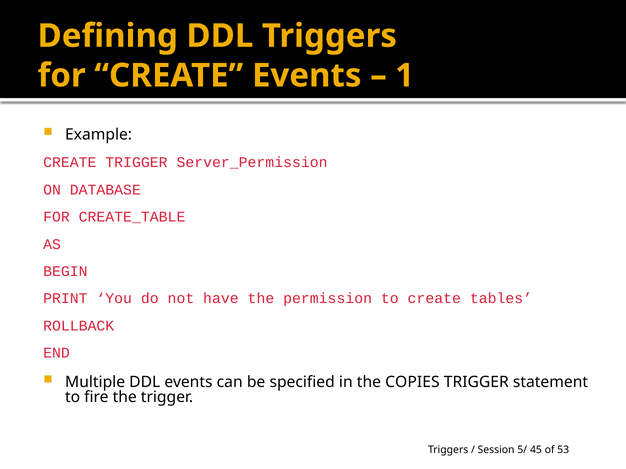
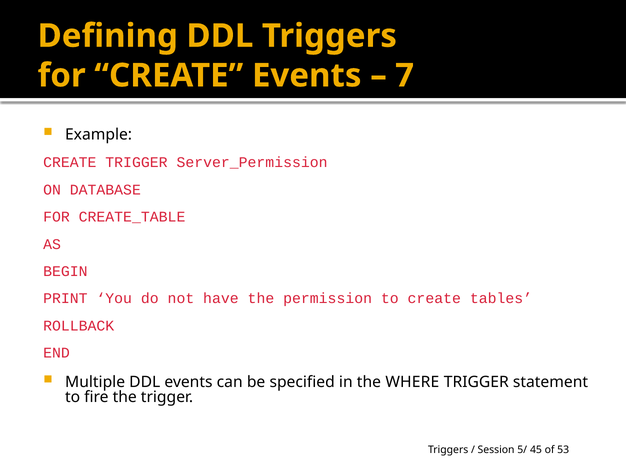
1: 1 -> 7 (405, 76)
COPIES: COPIES -> WHERE (412, 382)
